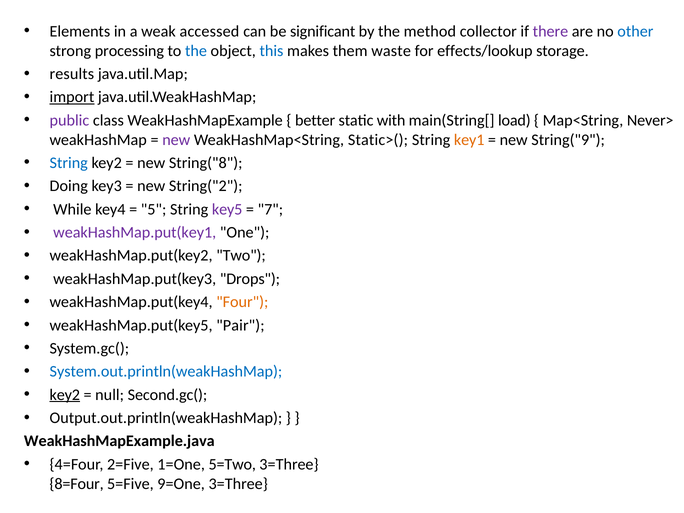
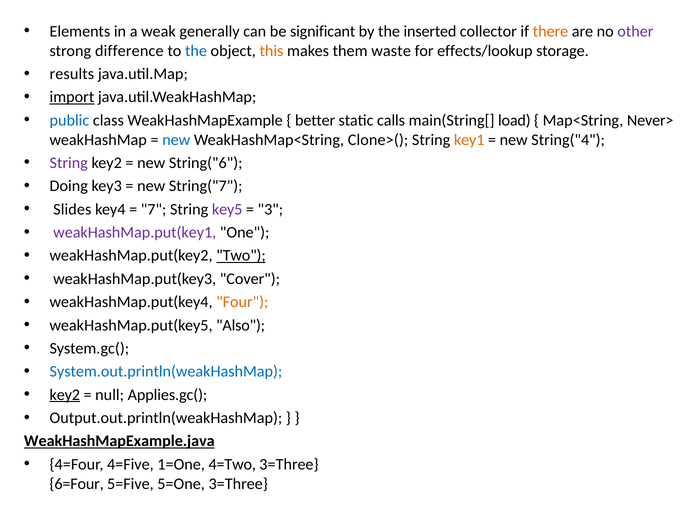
accessed: accessed -> generally (210, 31)
method: method -> inserted (430, 31)
there colour: purple -> orange (550, 31)
other colour: blue -> purple (635, 31)
processing: processing -> difference (129, 51)
this colour: blue -> orange (271, 51)
public colour: purple -> blue (69, 120)
with: with -> calls (391, 120)
new colour: purple -> blue (176, 140)
Static>(: Static>( -> Clone>( (378, 140)
String("9: String("9 -> String("4 (568, 140)
String colour: blue -> purple (69, 163)
String("8: String("8 -> String("6 (206, 163)
String("2: String("2 -> String("7 (206, 186)
While: While -> Slides (72, 209)
5: 5 -> 7 (154, 209)
7: 7 -> 3 (270, 209)
Two underline: none -> present (241, 256)
Drops: Drops -> Cover (250, 279)
Pair: Pair -> Also (241, 325)
Second.gc(: Second.gc( -> Applies.gc( (167, 395)
WeakHashMapExample.java underline: none -> present (119, 441)
2=Five: 2=Five -> 4=Five (130, 464)
5=Two: 5=Two -> 4=Two (232, 464)
8=Four: 8=Four -> 6=Four (77, 484)
9=One: 9=One -> 5=One (181, 484)
